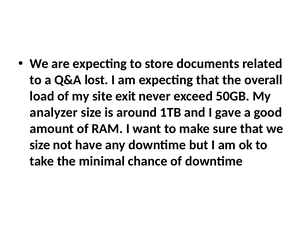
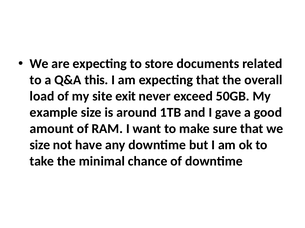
lost: lost -> this (96, 80)
analyzer: analyzer -> example (54, 113)
